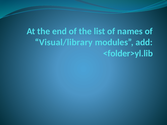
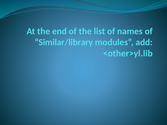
Visual/library: Visual/library -> Similar/library (64, 42)
<folder>yl.lib: <folder>yl.lib -> <other>yl.lib (128, 54)
